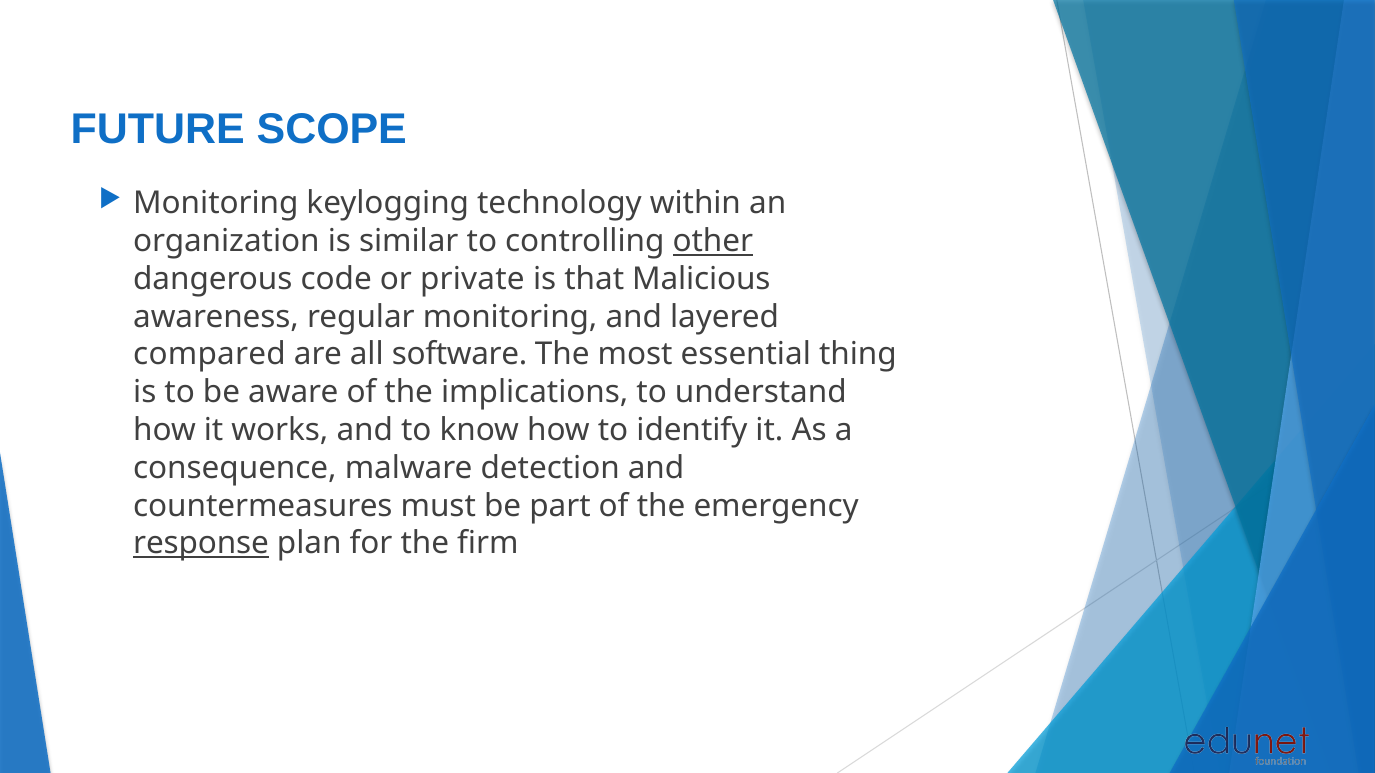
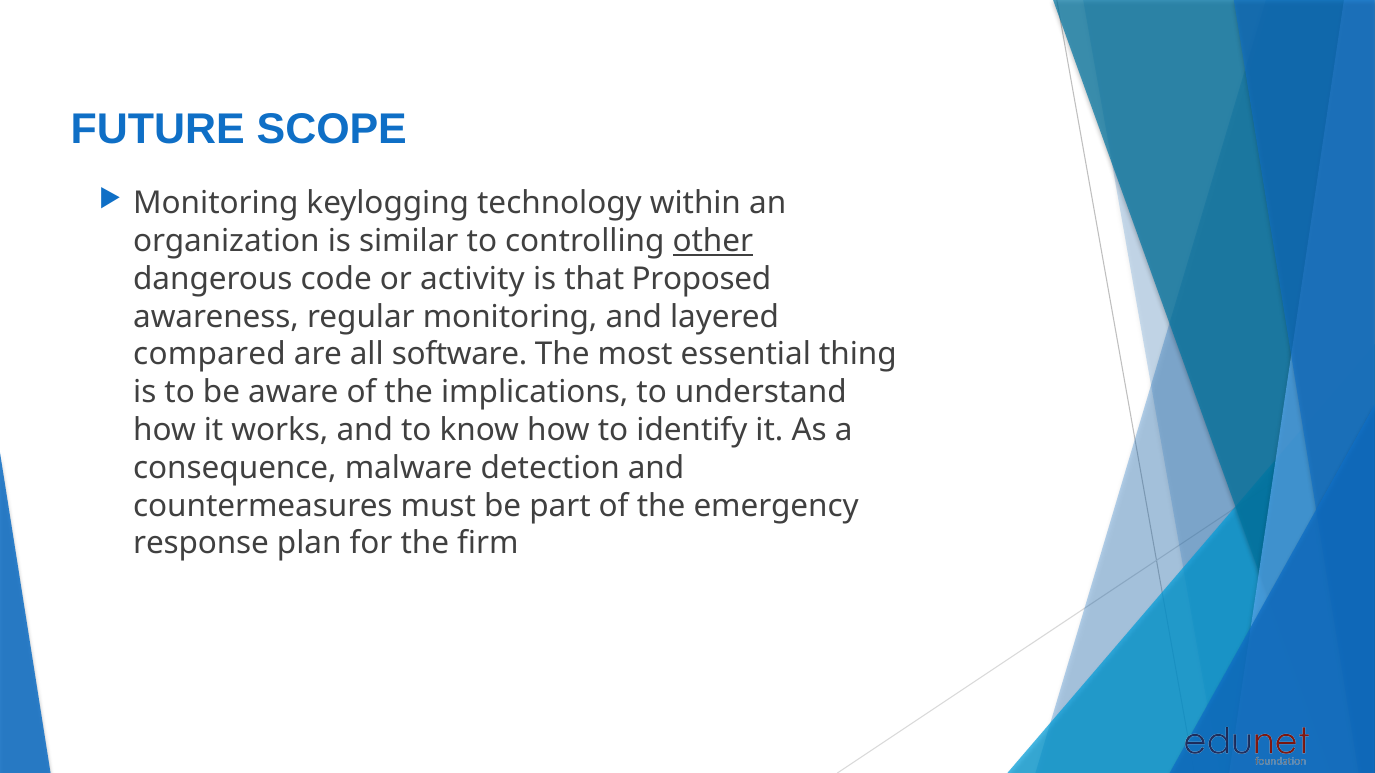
private: private -> activity (472, 279)
Malicious: Malicious -> Proposed (701, 279)
response underline: present -> none (201, 544)
